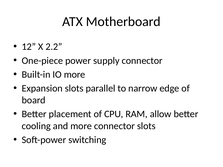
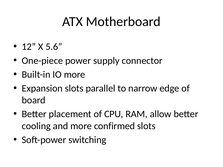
2.2: 2.2 -> 5.6 (54, 47)
more connector: connector -> confirmed (114, 126)
